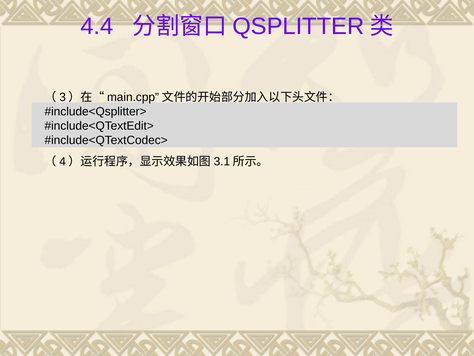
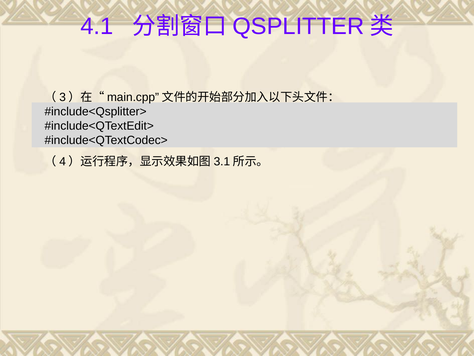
4.4: 4.4 -> 4.1 (97, 26)
